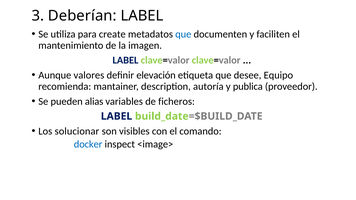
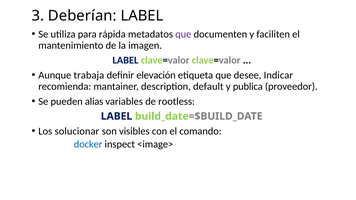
create: create -> rápida (112, 34)
que colour: blue -> purple (183, 34)
valores: valores -> trabaja (89, 75)
Equipo: Equipo -> Indicar (278, 75)
autoría: autoría -> default (208, 87)
ficheros: ficheros -> rootless (176, 101)
